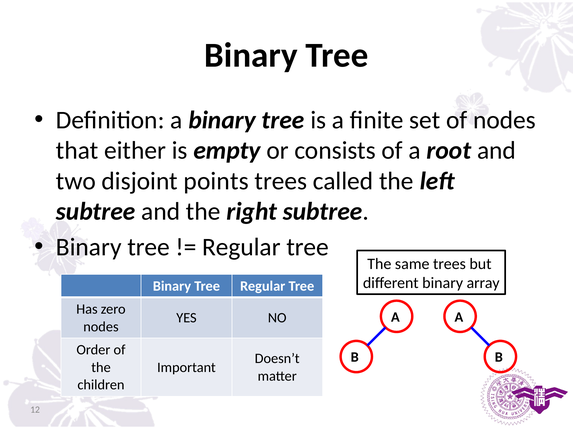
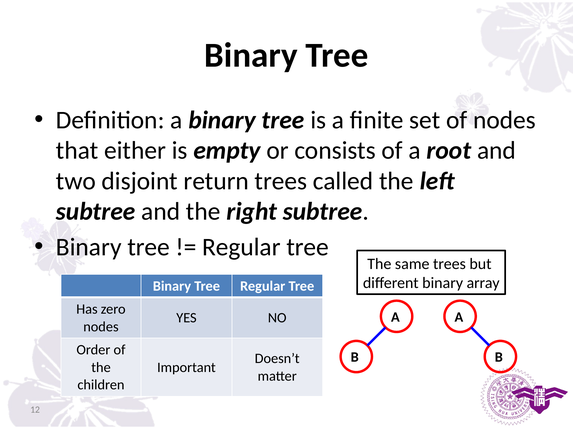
points: points -> return (216, 181)
